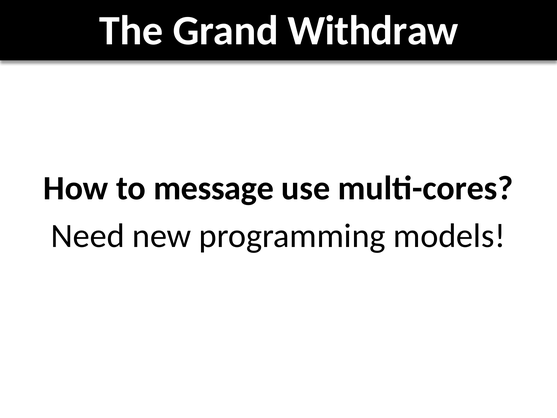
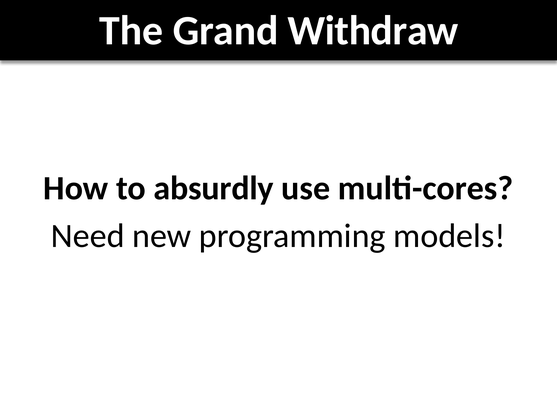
message: message -> absurdly (214, 188)
